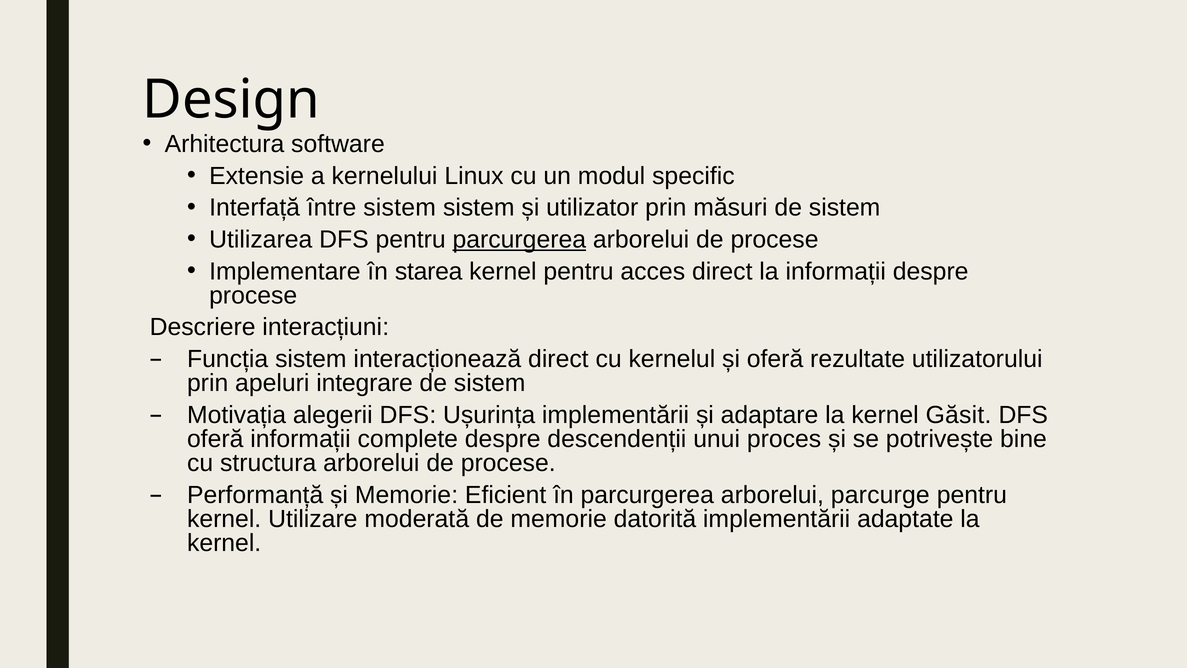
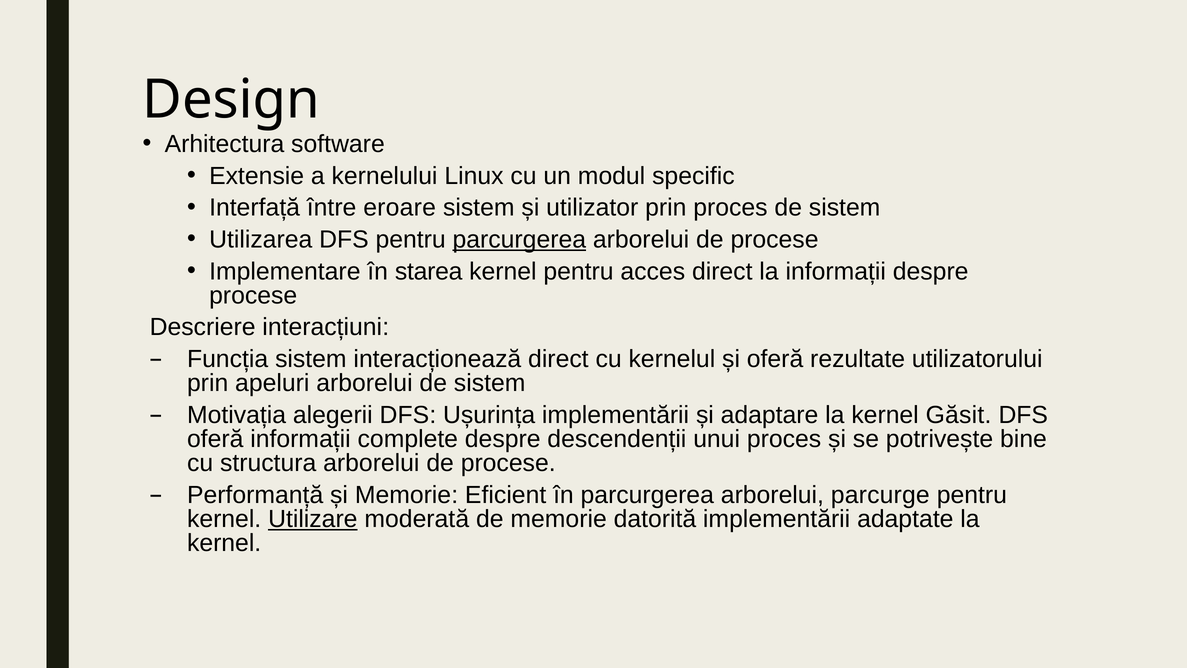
între sistem: sistem -> eroare (400, 208)
prin măsuri: măsuri -> proces (730, 208)
apeluri integrare: integrare -> arborelui (364, 383)
Utilizare underline: none -> present (313, 519)
